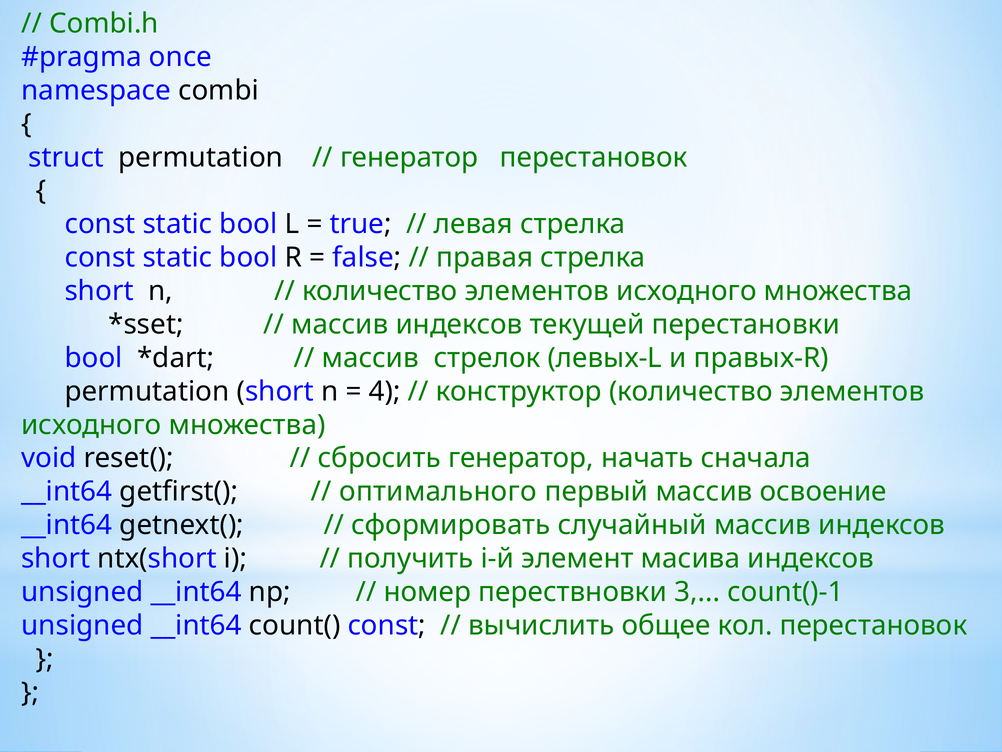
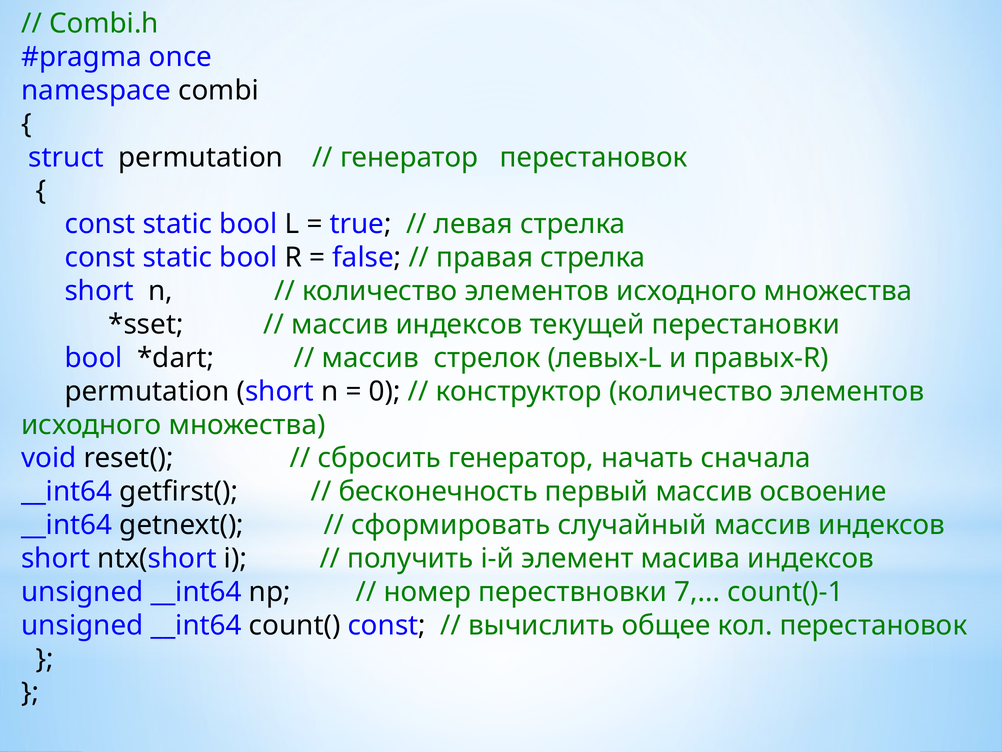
4: 4 -> 0 (385, 391)
оптимального: оптимального -> бесконечность (438, 491)
3: 3 -> 7 (697, 592)
